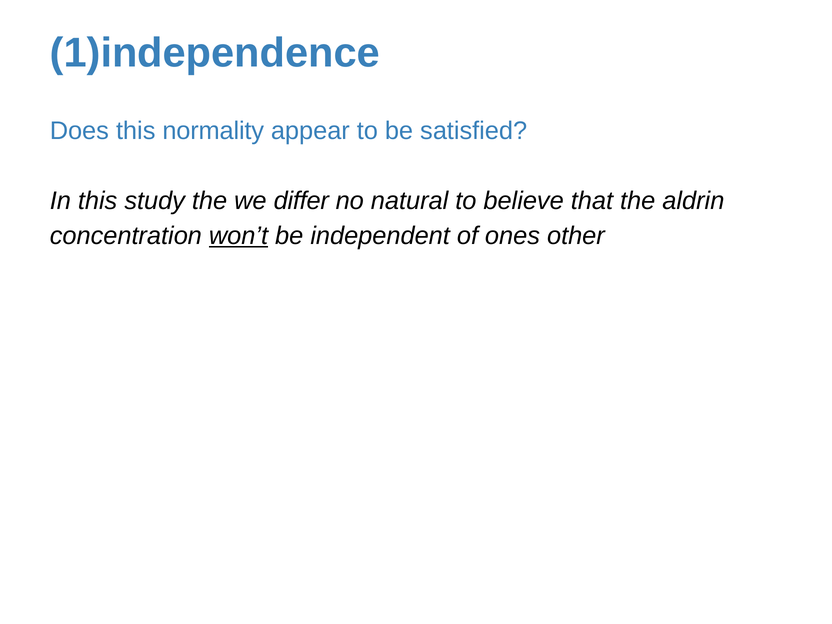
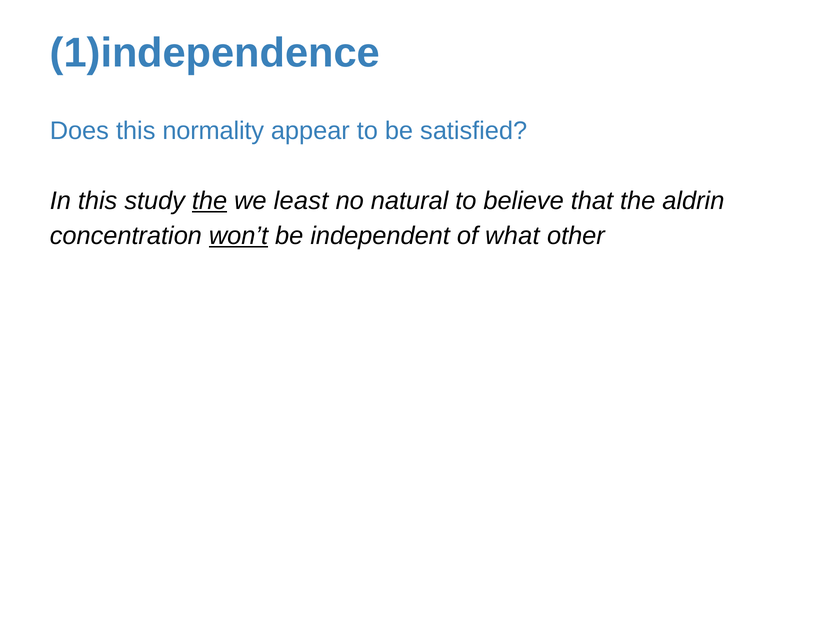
the underline: none -> present (210, 201)
differ: differ -> least (301, 201)
ones: ones -> what (512, 236)
